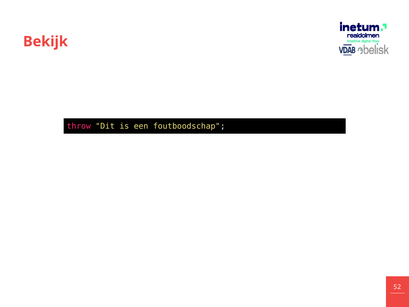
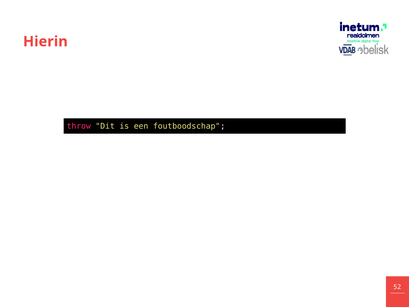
Bekijk: Bekijk -> Hierin (45, 41)
